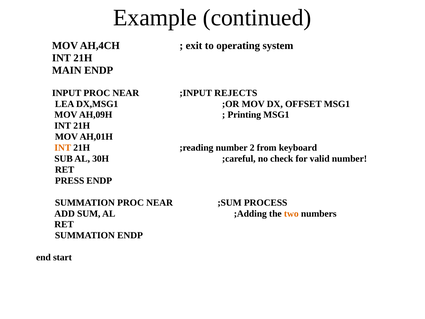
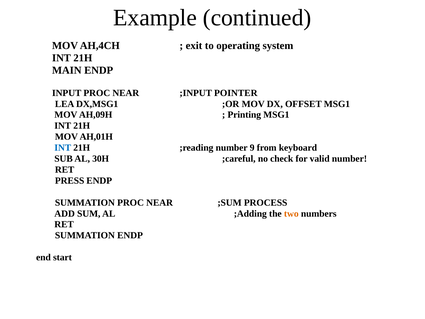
REJECTS: REJECTS -> POINTER (236, 93)
INT colour: orange -> blue (63, 148)
2: 2 -> 9 (252, 148)
